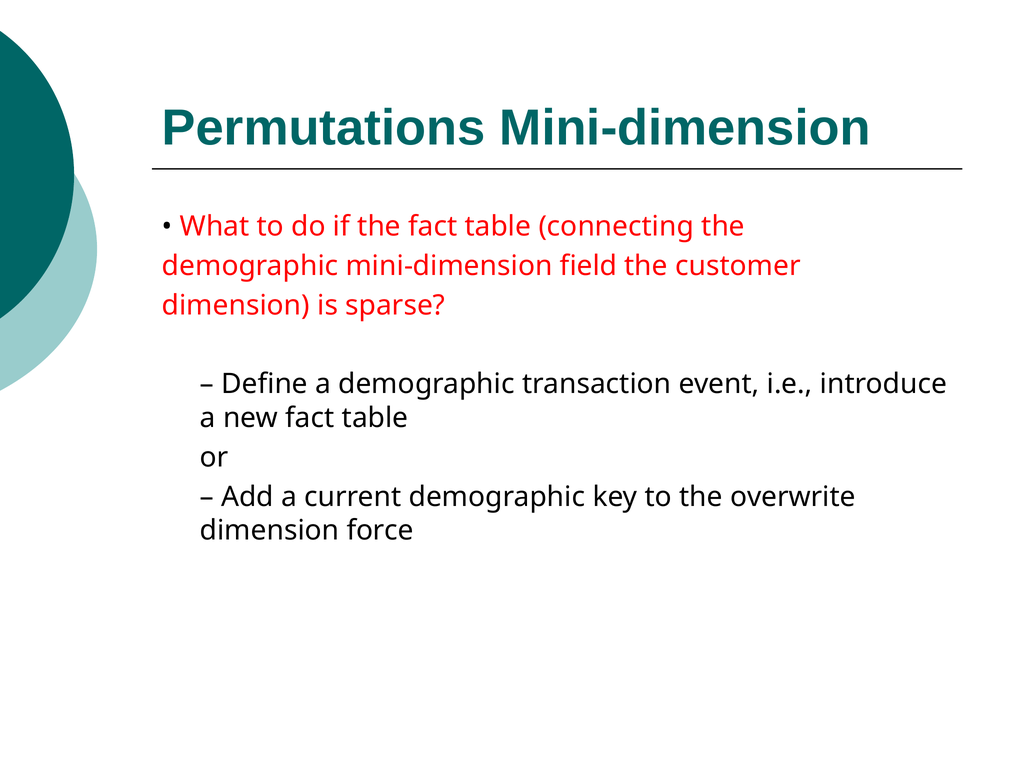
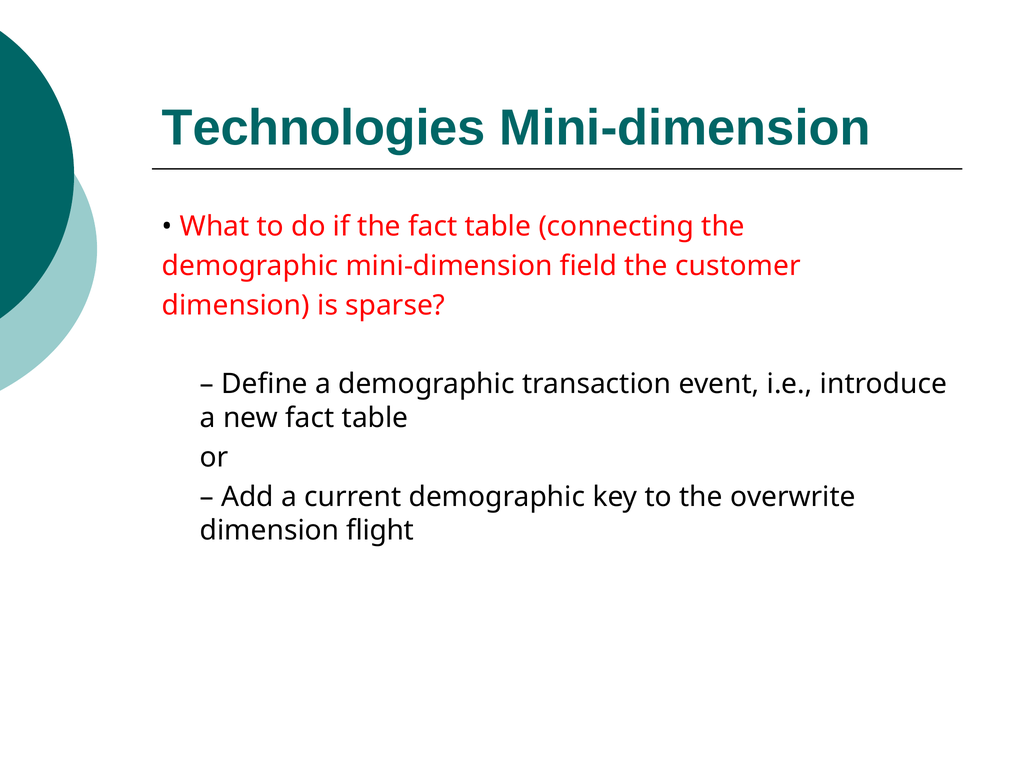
Permutations: Permutations -> Technologies (324, 128)
force: force -> flight (380, 530)
